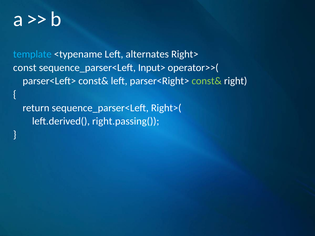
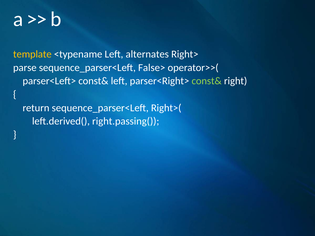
template colour: light blue -> yellow (32, 54)
const: const -> parse (25, 68)
Input>: Input> -> False> (152, 68)
